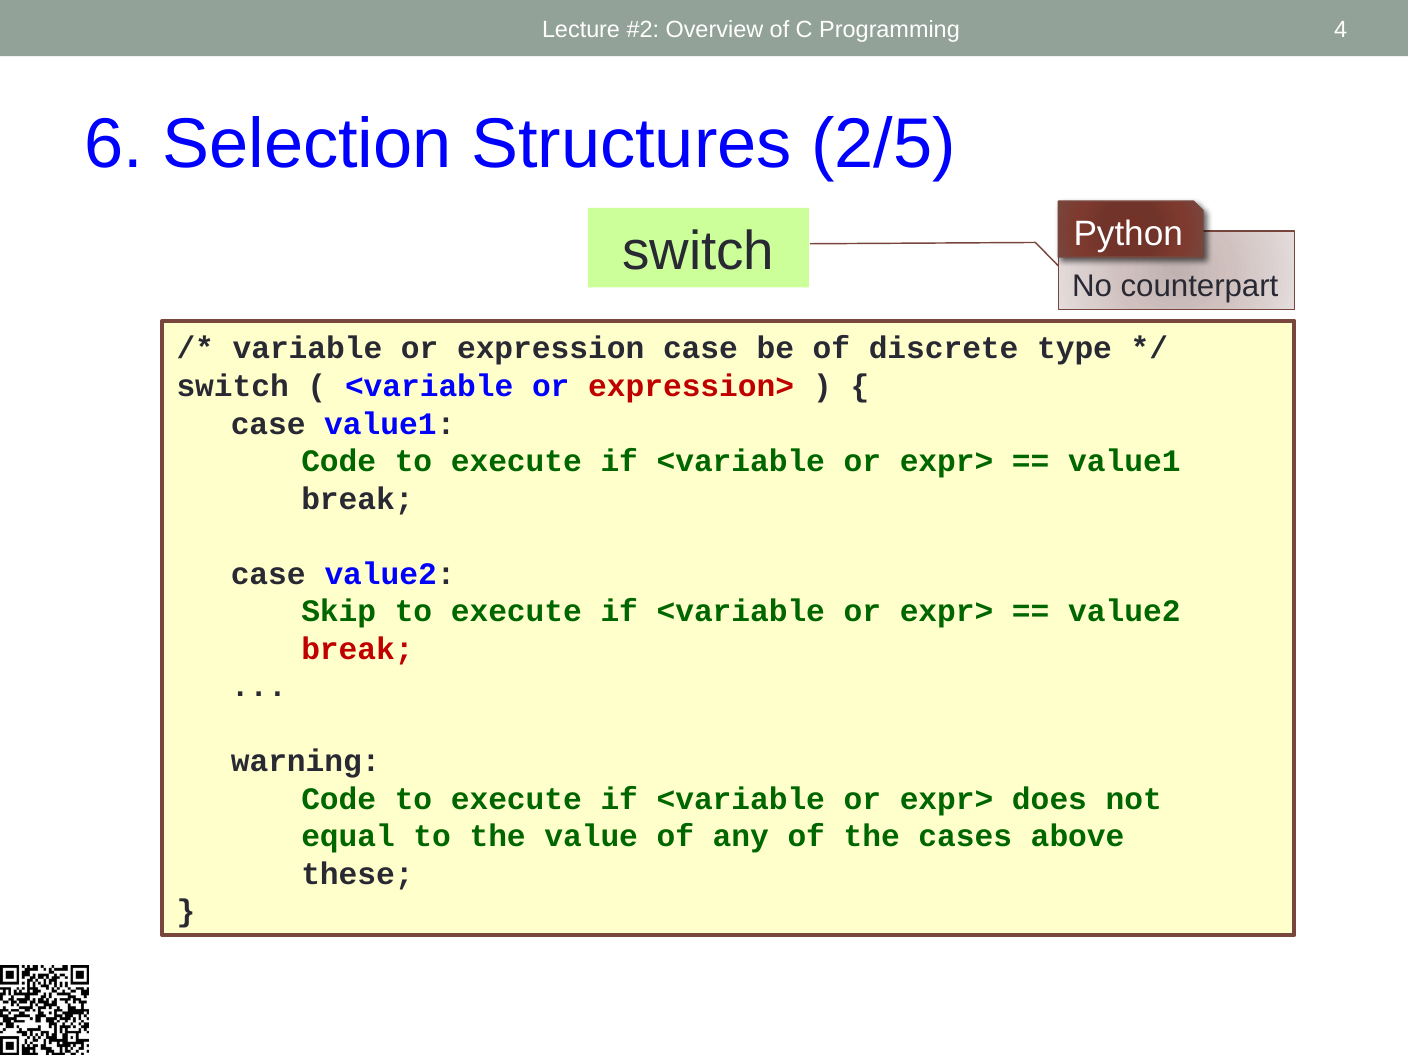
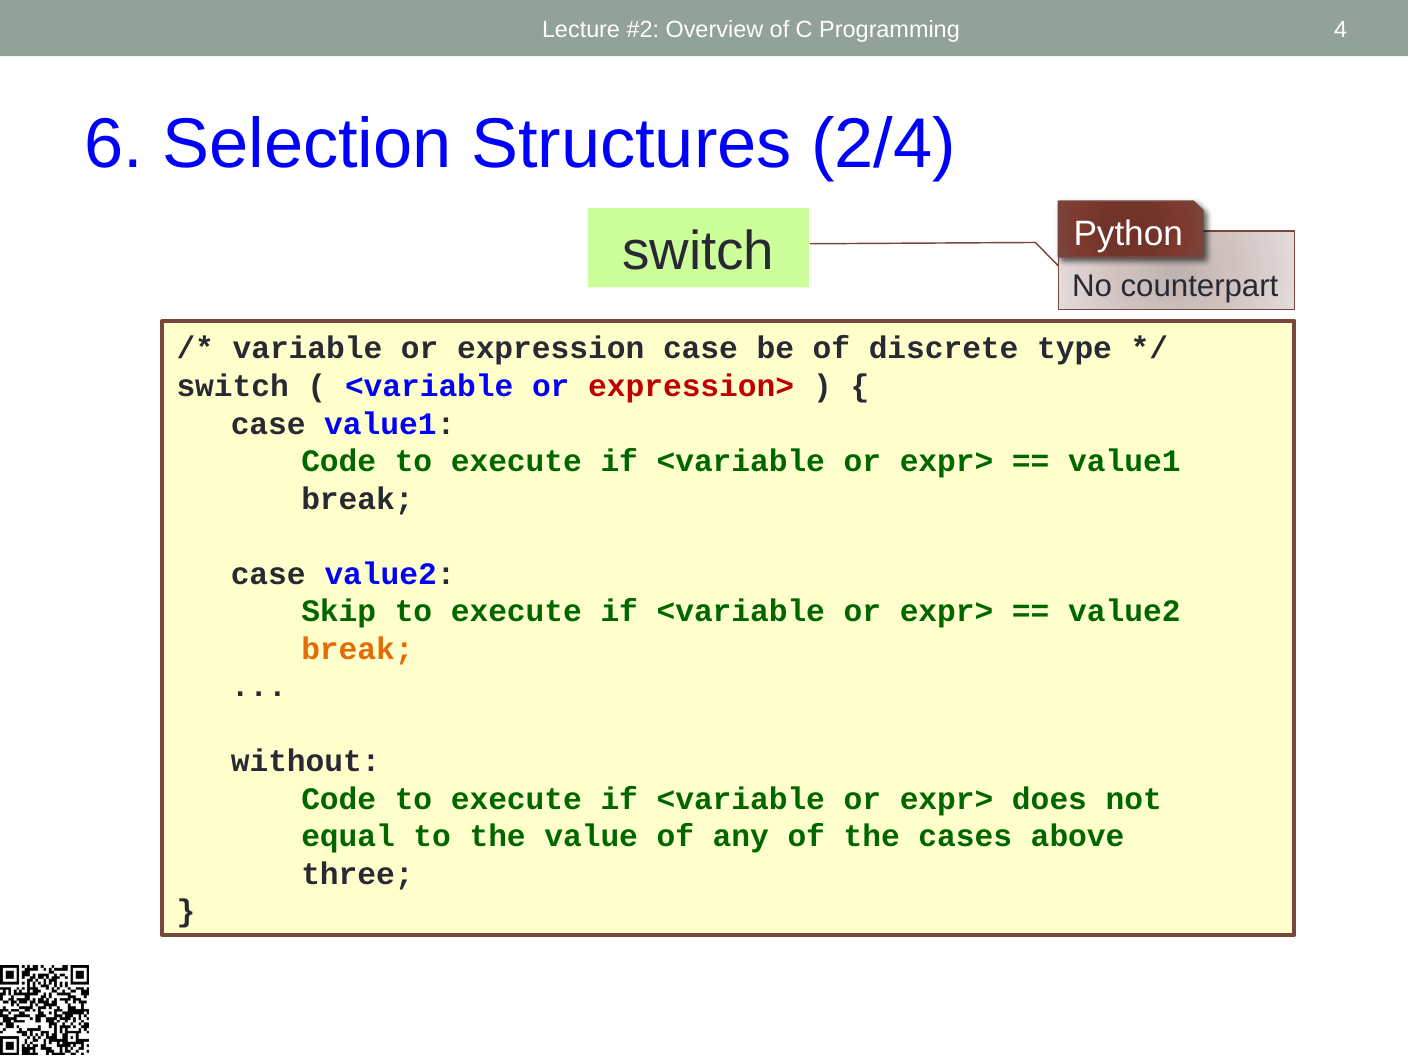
2/5: 2/5 -> 2/4 (884, 145)
break colour: red -> orange (357, 649)
warning: warning -> without (306, 761)
these: these -> three (357, 874)
